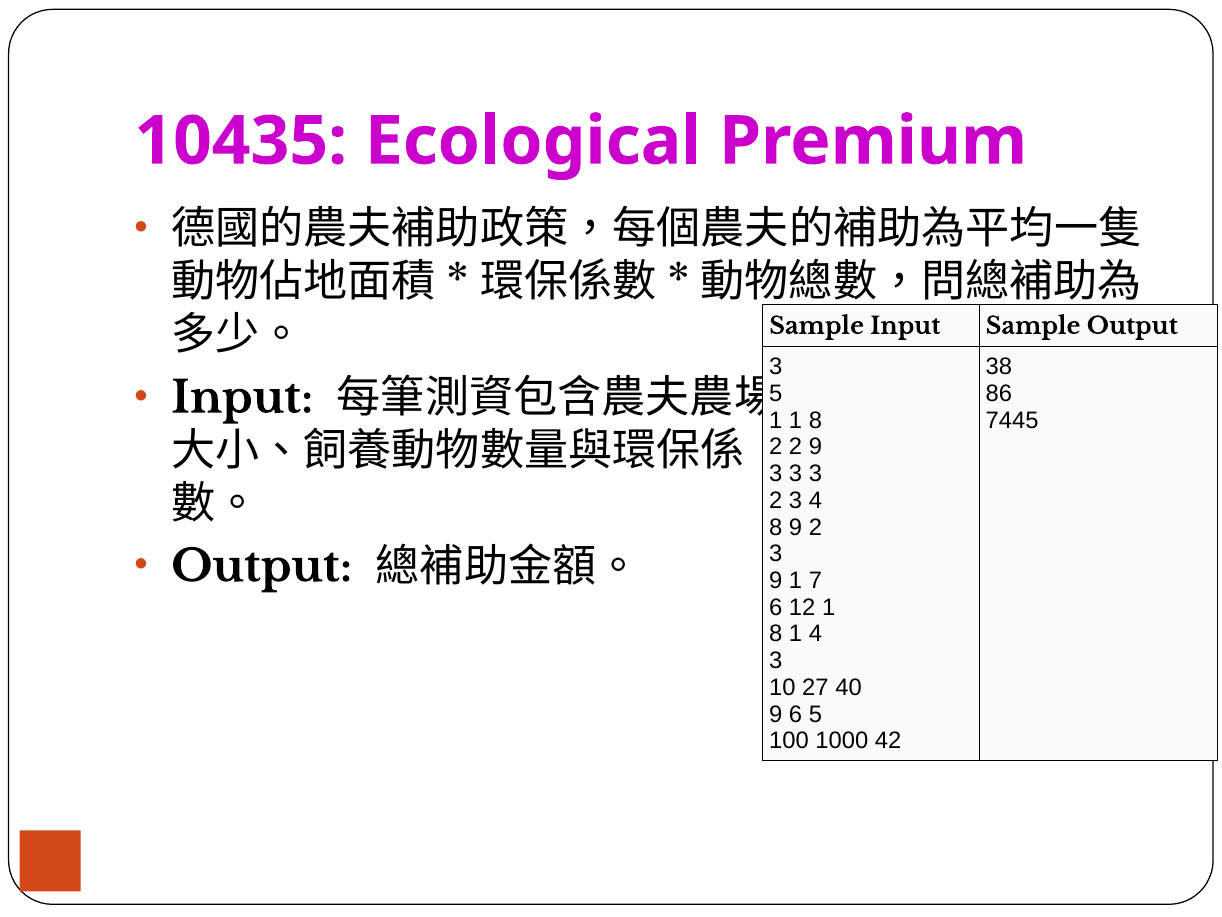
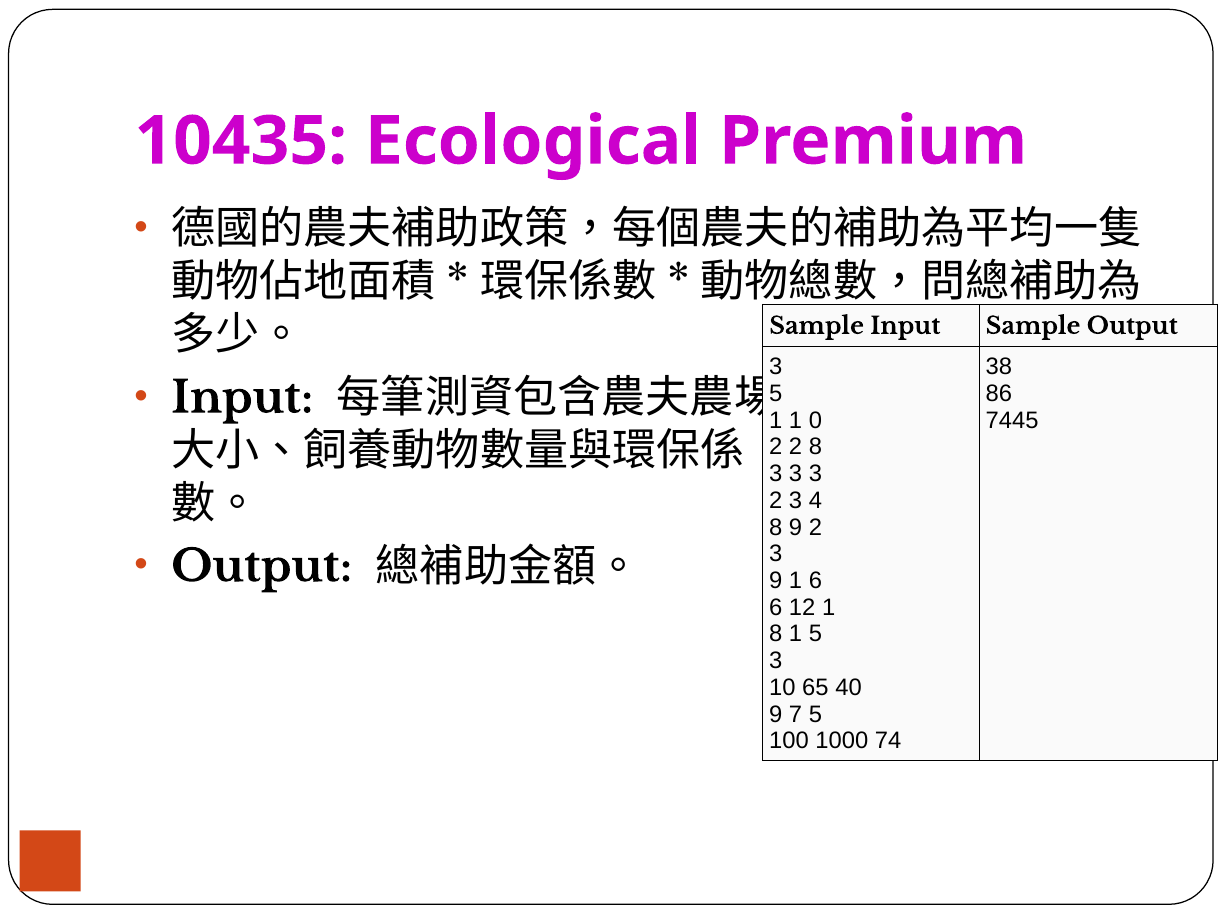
8: 8 -> 0 (816, 420)
2 9: 9 -> 8 (816, 447)
1 7: 7 -> 6 (816, 580)
1 4: 4 -> 5 (816, 634)
27: 27 -> 65 (815, 687)
9 6: 6 -> 7 (796, 714)
42: 42 -> 74 (888, 741)
